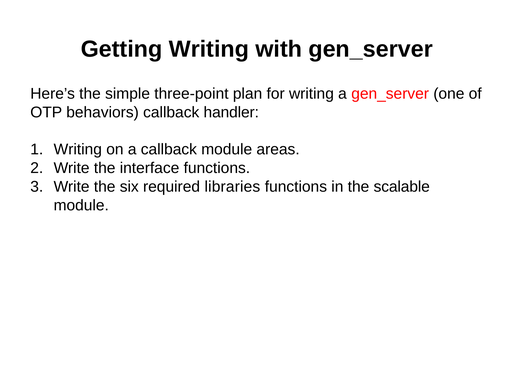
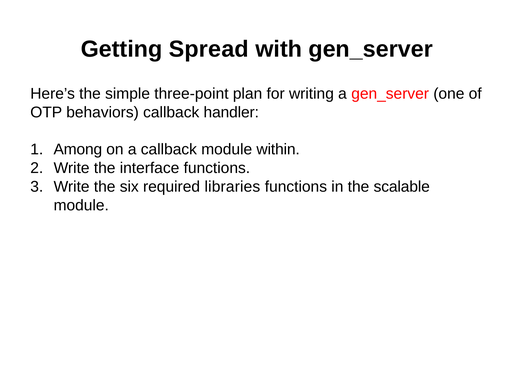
Getting Writing: Writing -> Spread (209, 49)
Writing: Writing -> Among (78, 150)
areas: areas -> within (278, 150)
